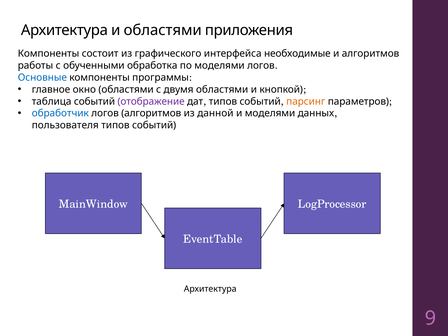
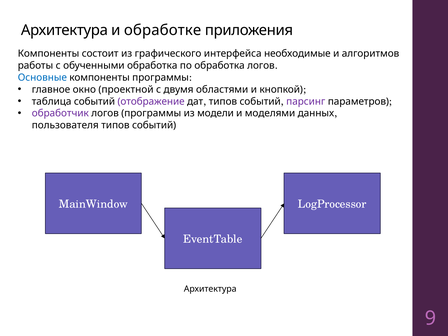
и областями: областями -> обработке (163, 30)
по моделями: моделями -> обработка (220, 66)
окно областями: областями -> проектной (126, 89)
парсинг colour: orange -> purple (306, 101)
обработчик colour: blue -> purple (60, 113)
логов алгоритмов: алгоритмов -> программы (151, 113)
данной: данной -> модели (215, 113)
